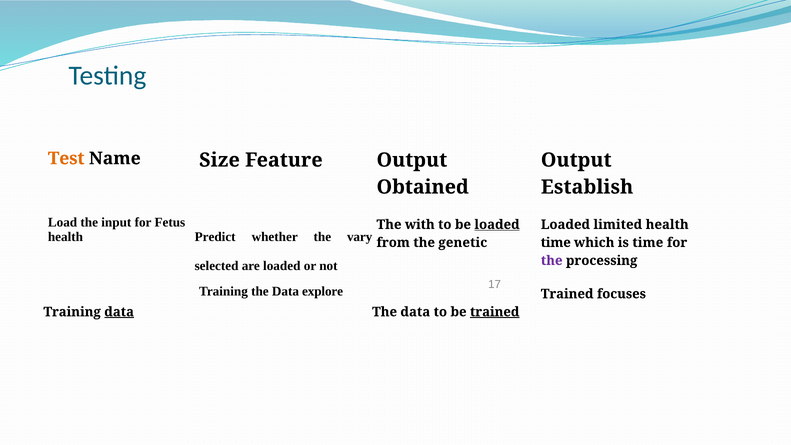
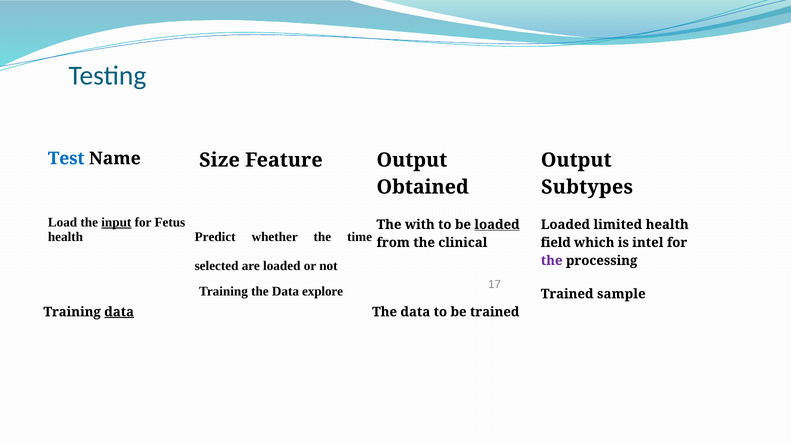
Test colour: orange -> blue (66, 158)
Establish: Establish -> Subtypes (587, 187)
input underline: none -> present (116, 222)
vary: vary -> time (360, 237)
genetic: genetic -> clinical (463, 243)
time: time -> field (556, 243)
is time: time -> intel (648, 243)
focuses: focuses -> sample (621, 294)
trained underline: present -> none (495, 312)
